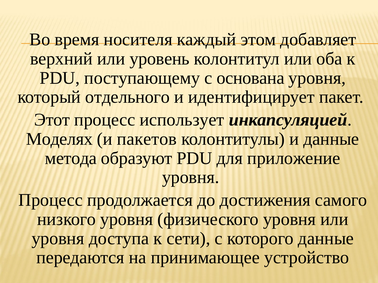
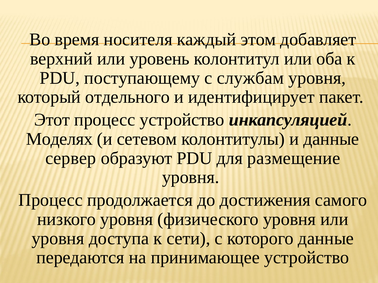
основана: основана -> службам (250, 78)
процесс использует: использует -> устройство (182, 120)
пакетов: пакетов -> сетевом (147, 139)
метода: метода -> сервер (71, 158)
приложение: приложение -> размещение (294, 158)
